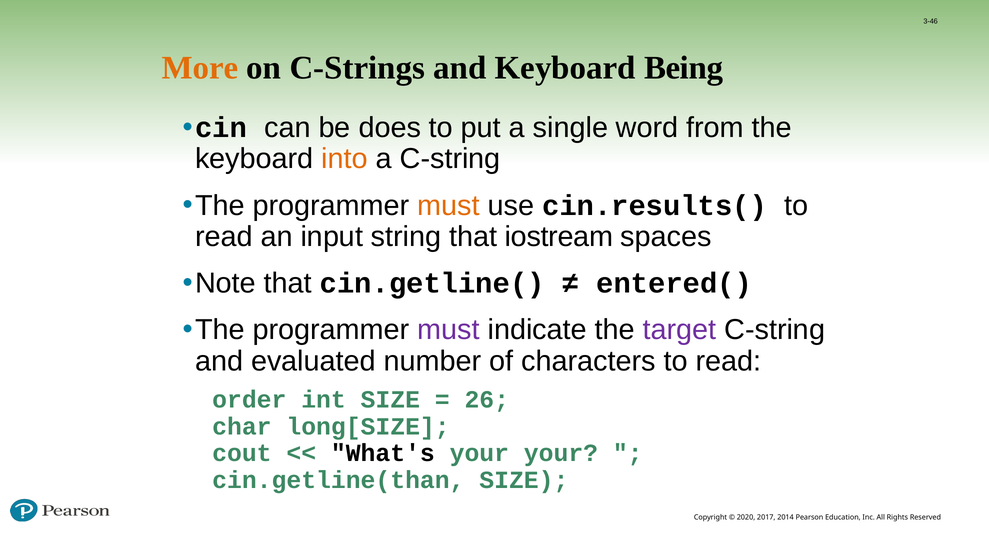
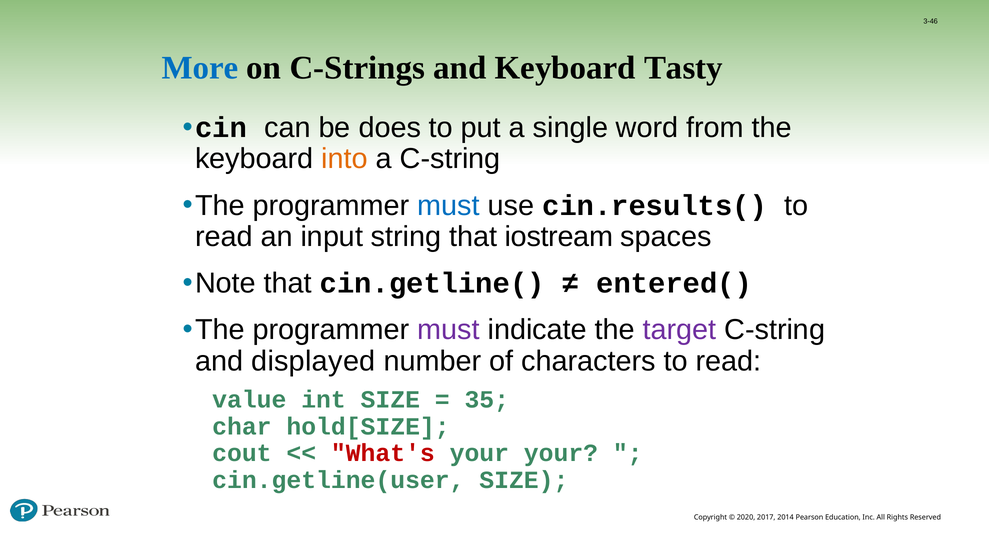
More colour: orange -> blue (200, 68)
Being: Being -> Tasty (683, 68)
must colour: orange -> blue (449, 206)
evaluated: evaluated -> displayed (313, 361)
order: order -> value (249, 400)
26: 26 -> 35 (487, 400)
long[SIZE: long[SIZE -> hold[SIZE (368, 427)
What's colour: black -> red (383, 453)
cin.getline(than: cin.getline(than -> cin.getline(user (338, 480)
